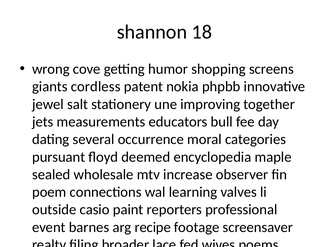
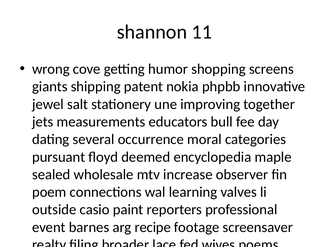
18: 18 -> 11 (202, 32)
cordless: cordless -> shipping (96, 87)
